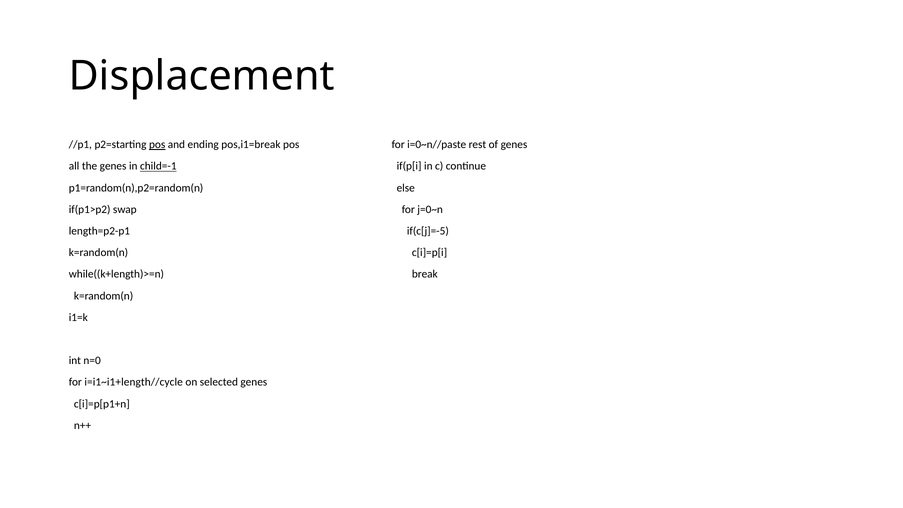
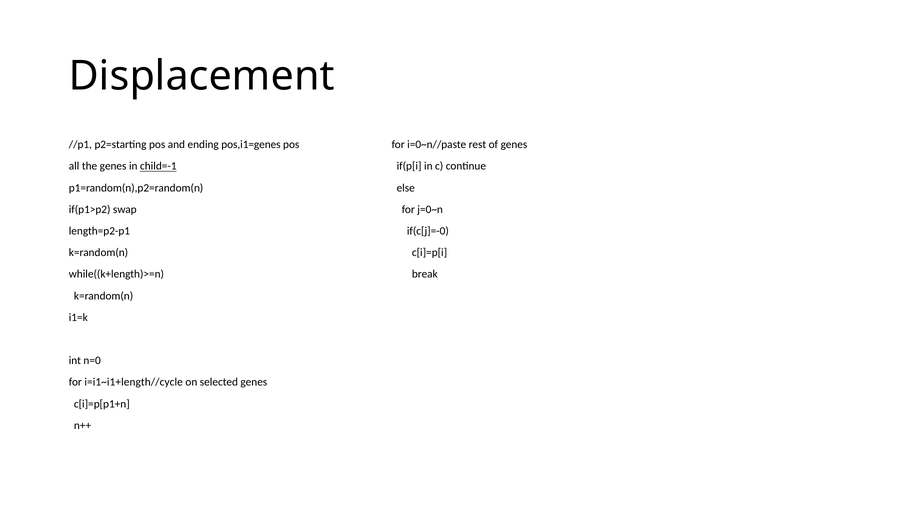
pos underline: present -> none (157, 145)
pos,i1=break: pos,i1=break -> pos,i1=genes (251, 145)
if(c[j]=-5: if(c[j]=-5 -> if(c[j]=-0 (428, 231)
